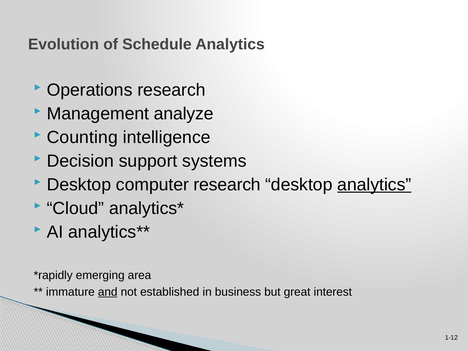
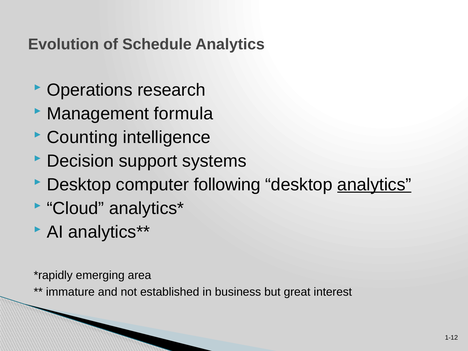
analyze: analyze -> formula (184, 114)
computer research: research -> following (227, 185)
and underline: present -> none (108, 292)
